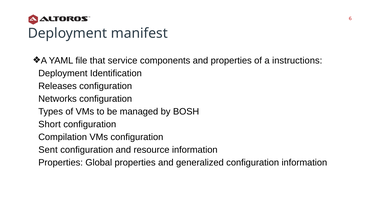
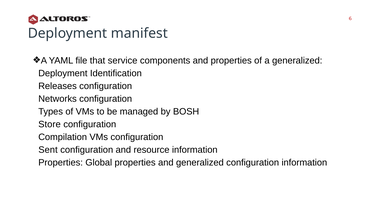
a instructions: instructions -> generalized (297, 60)
Short: Short -> Store (50, 124)
